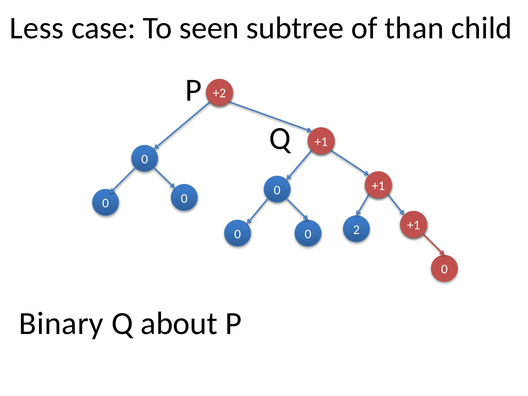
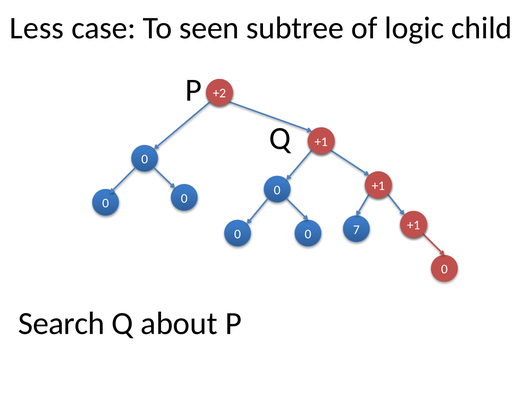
than: than -> logic (414, 28)
2: 2 -> 7 (356, 230)
Binary: Binary -> Search (62, 323)
